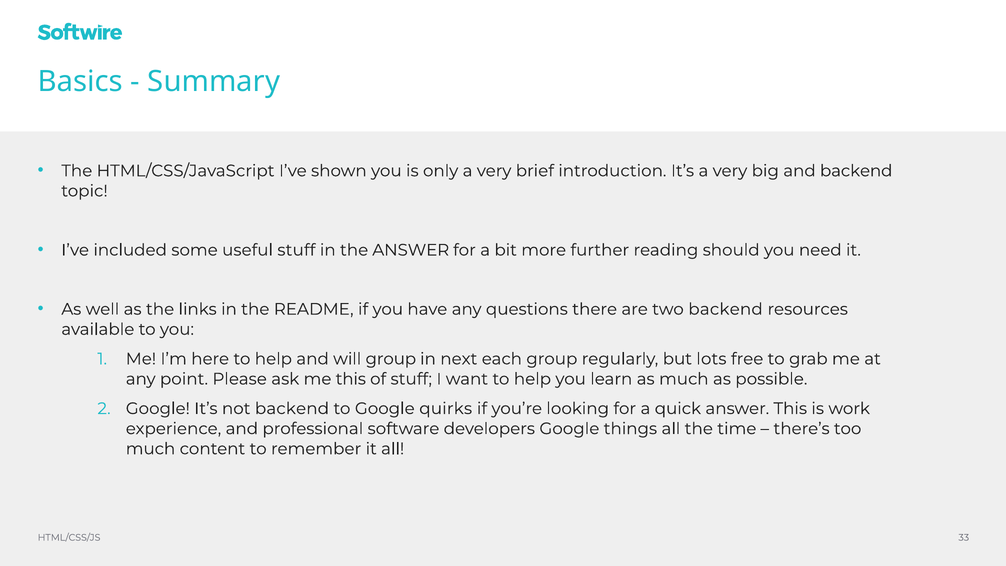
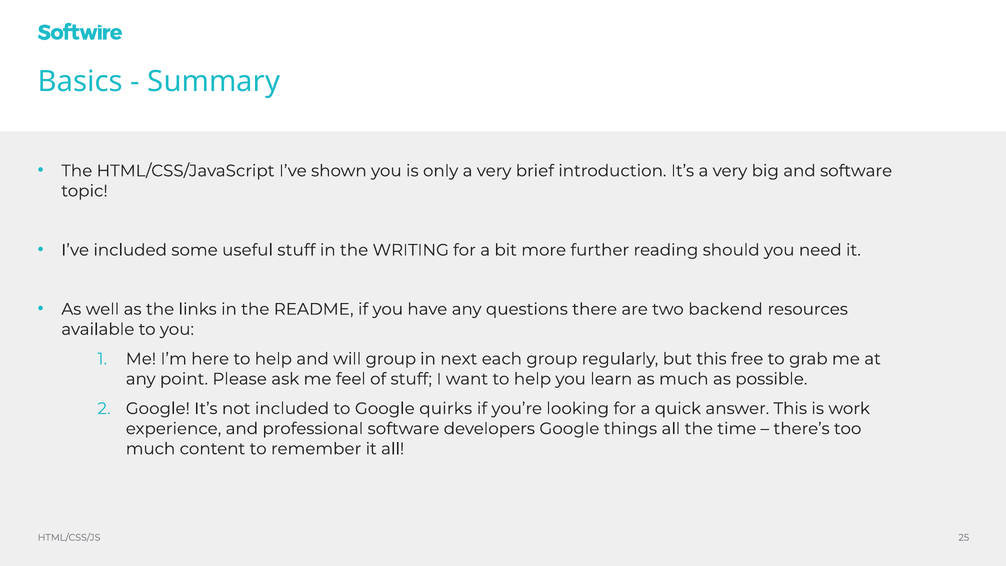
and backend: backend -> software (856, 171)
the ANSWER: ANSWER -> WRITING (411, 250)
but lots: lots -> this (712, 359)
me this: this -> feel (351, 379)
not backend: backend -> included (292, 408)
33: 33 -> 25 (964, 537)
